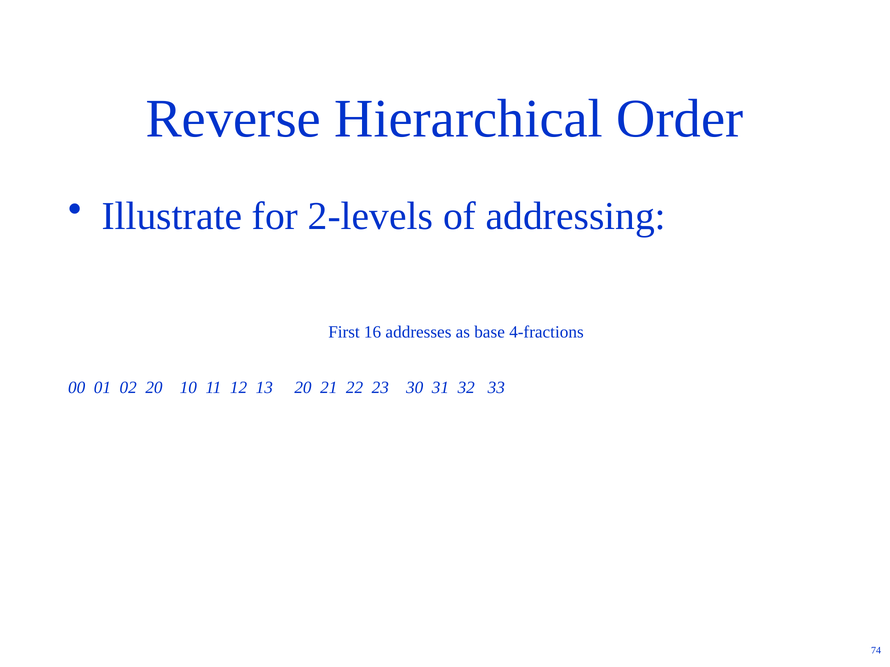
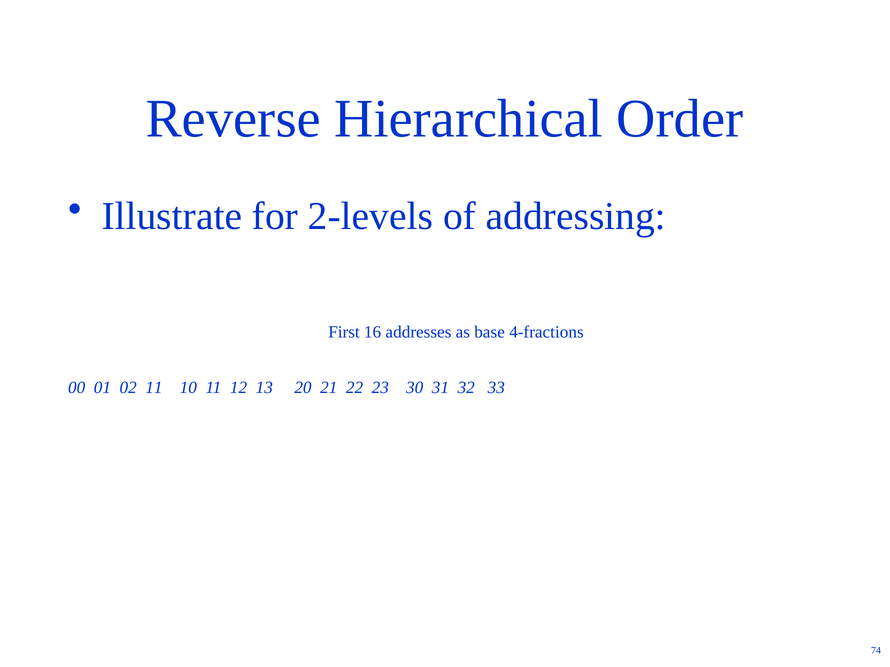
02 20: 20 -> 11 (154, 388)
